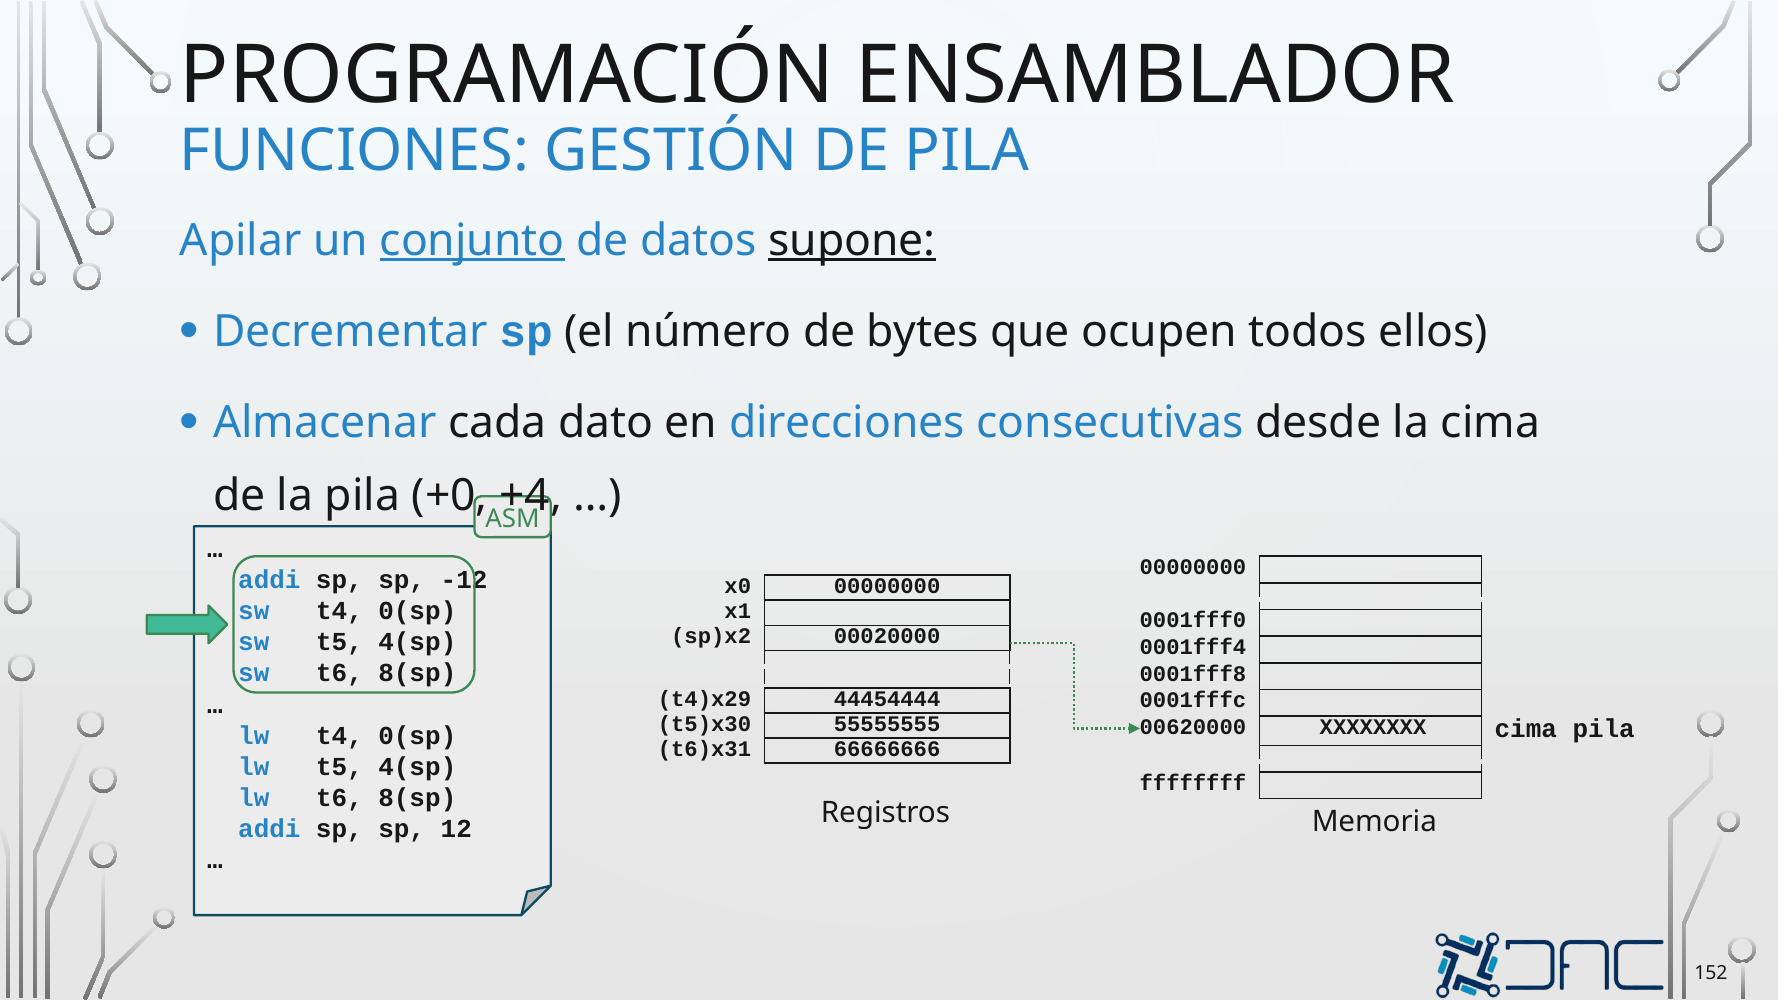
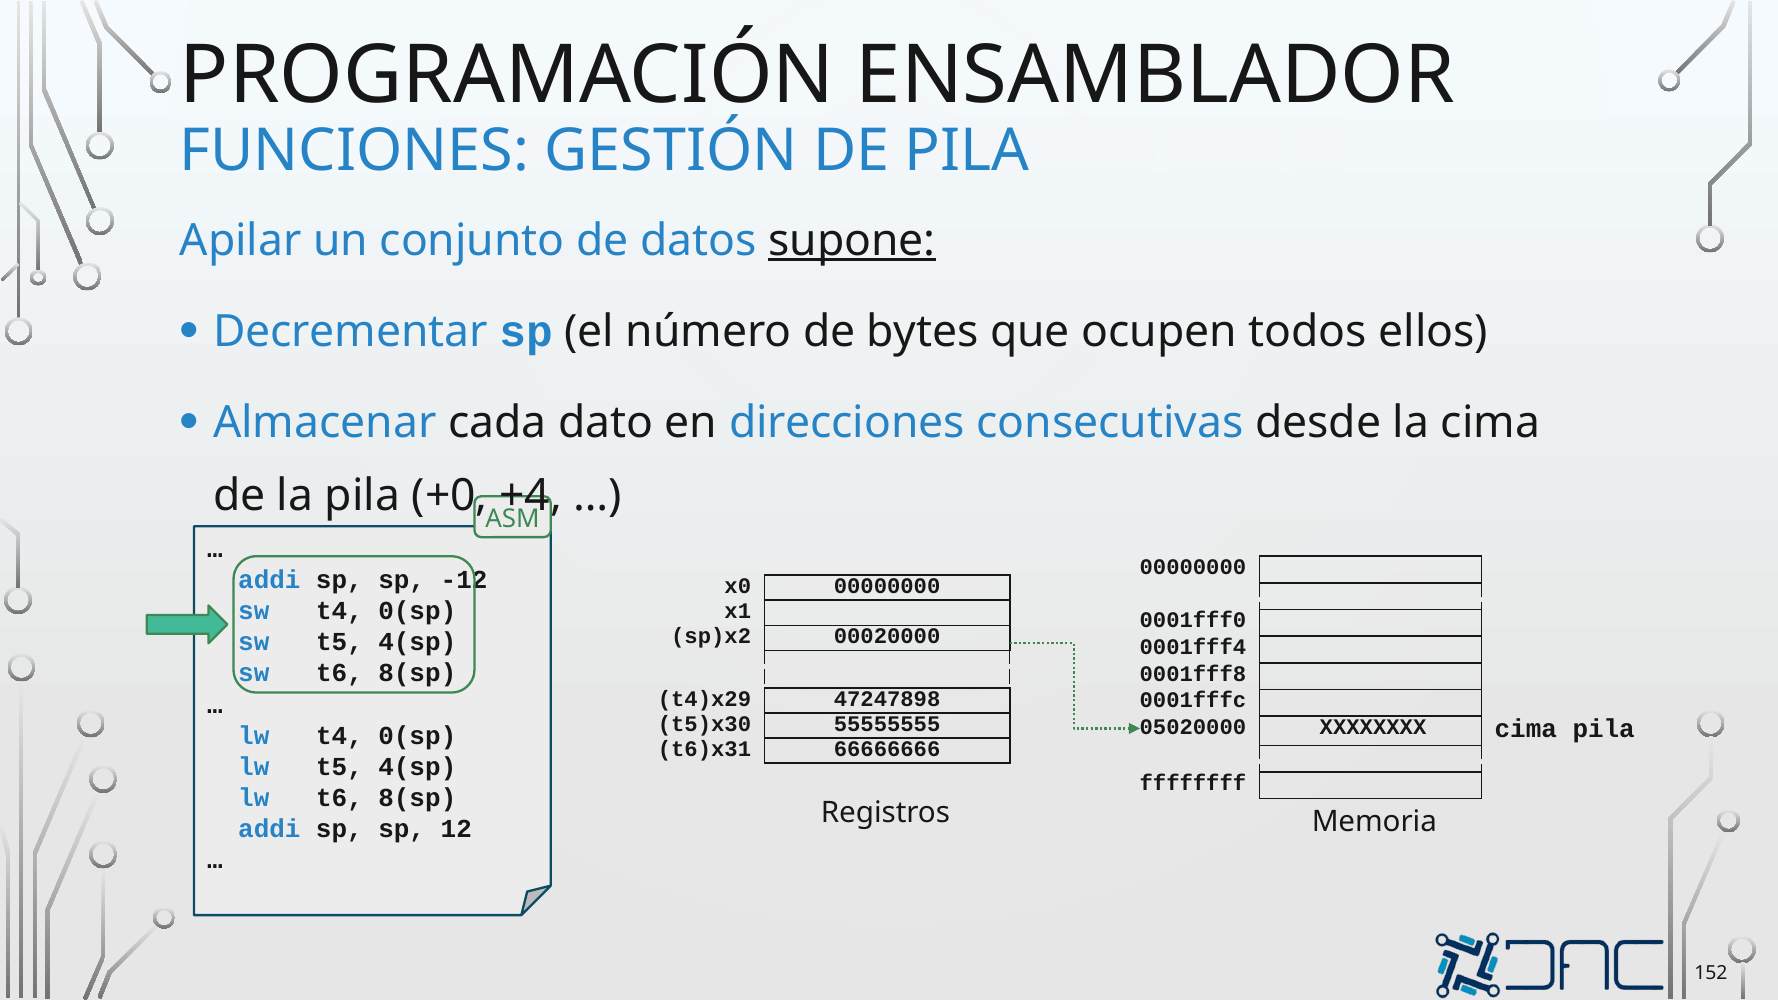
conjunto underline: present -> none (472, 240)
44454444: 44454444 -> 47247898 (887, 699)
00620000: 00620000 -> 05020000 (1193, 727)
